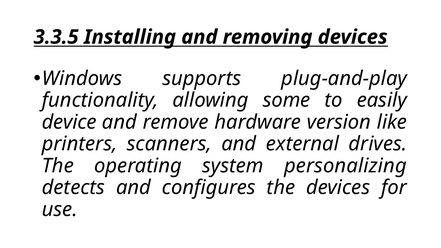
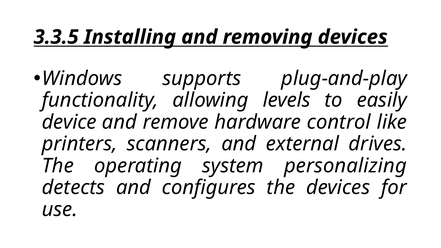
some: some -> levels (287, 100)
version: version -> control (339, 122)
